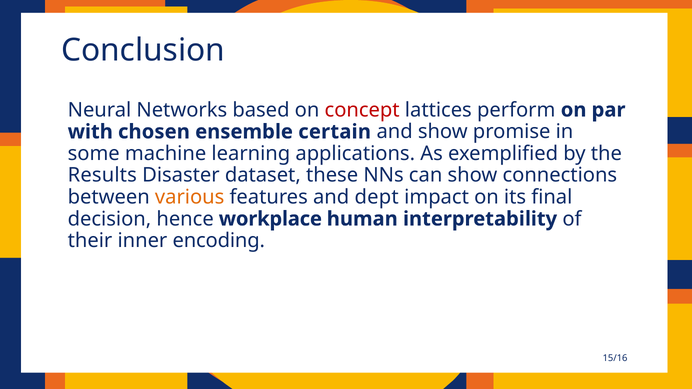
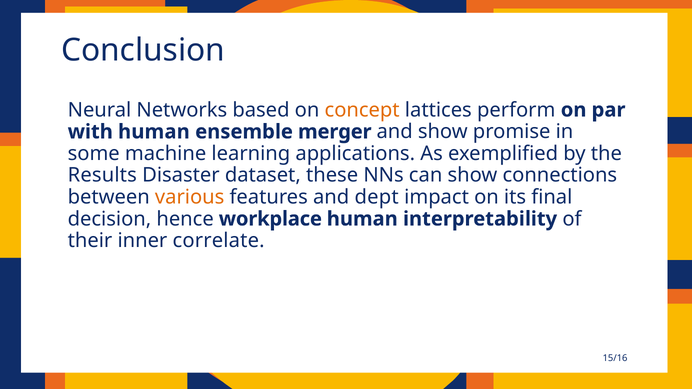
concept colour: red -> orange (362, 110)
with chosen: chosen -> human (154, 132)
certain: certain -> merger (335, 132)
encoding: encoding -> correlate (219, 241)
